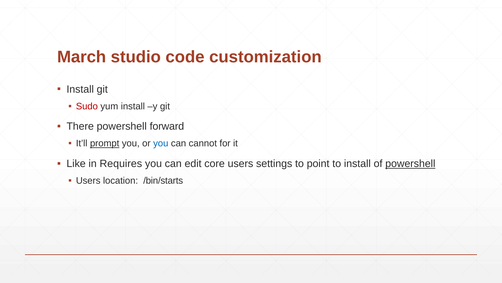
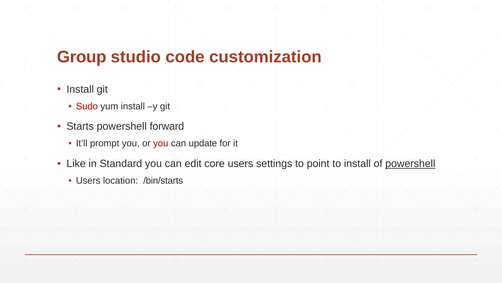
March: March -> Group (82, 57)
There: There -> Starts (80, 126)
prompt underline: present -> none (105, 143)
you colour: blue -> red (161, 143)
cannot: cannot -> update (203, 143)
Requires: Requires -> Standard (121, 163)
